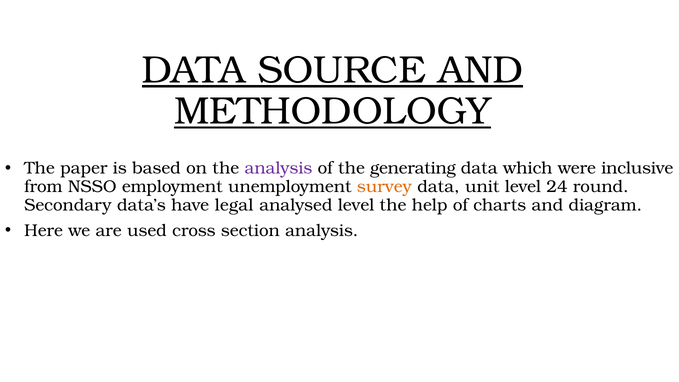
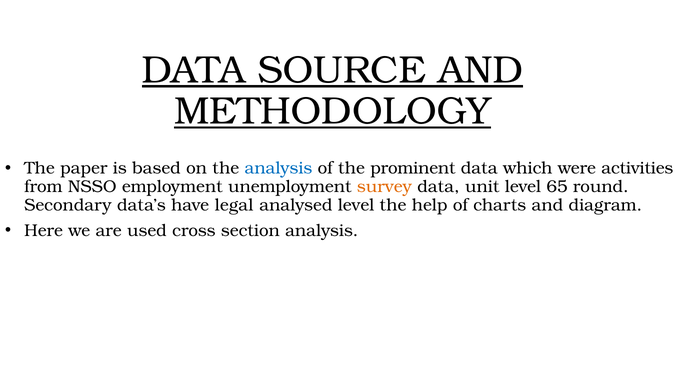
analysis colour: purple -> blue (278, 168)
generating: generating -> prominent (413, 168)
inclusive: inclusive -> activities (637, 168)
24: 24 -> 65 (557, 187)
